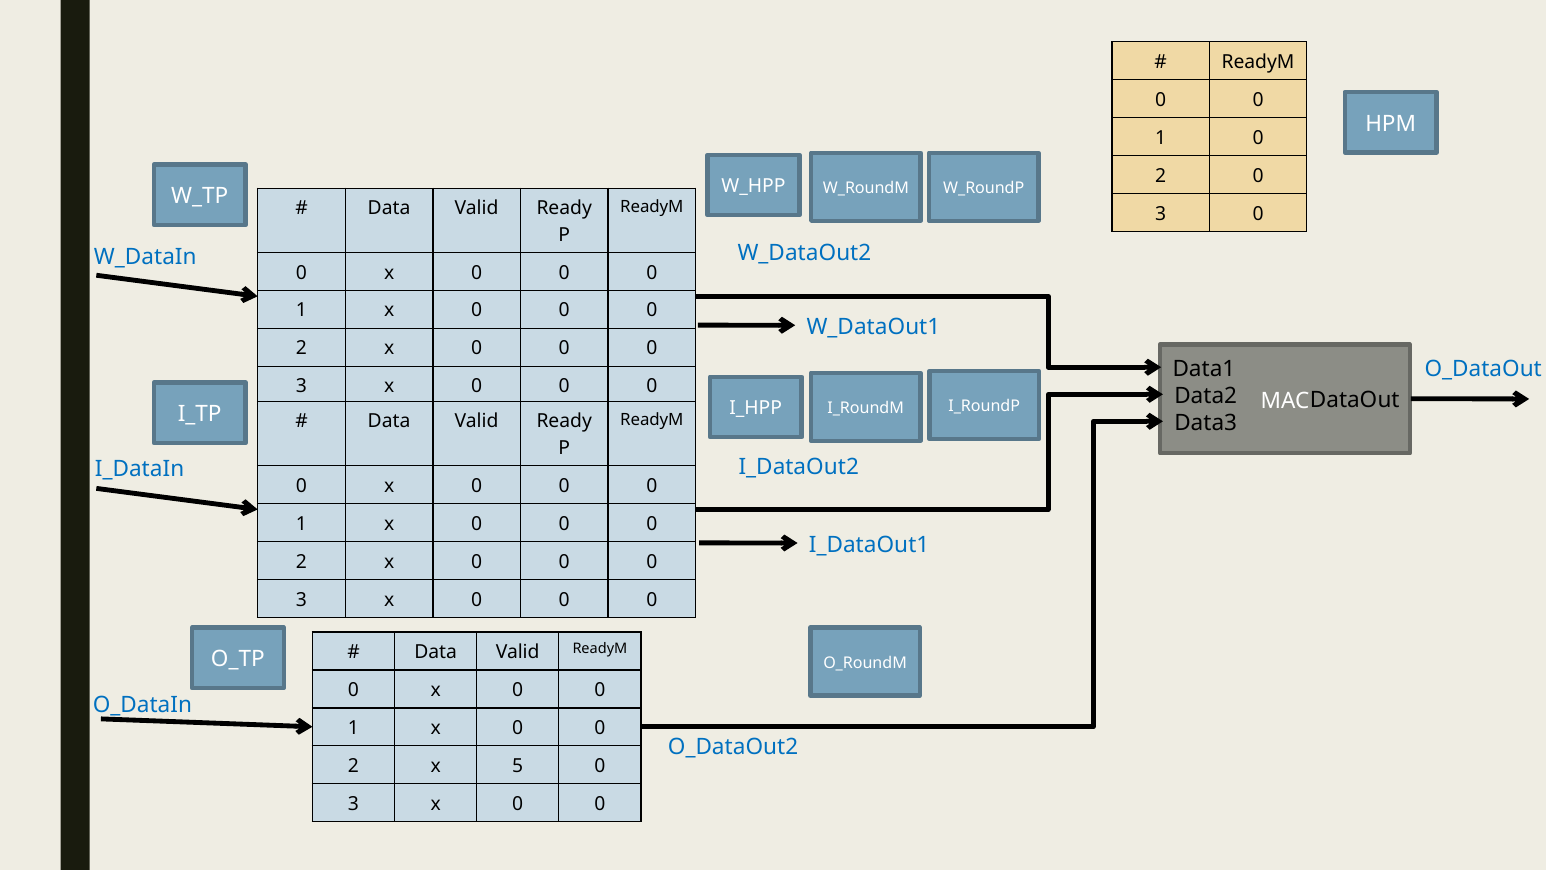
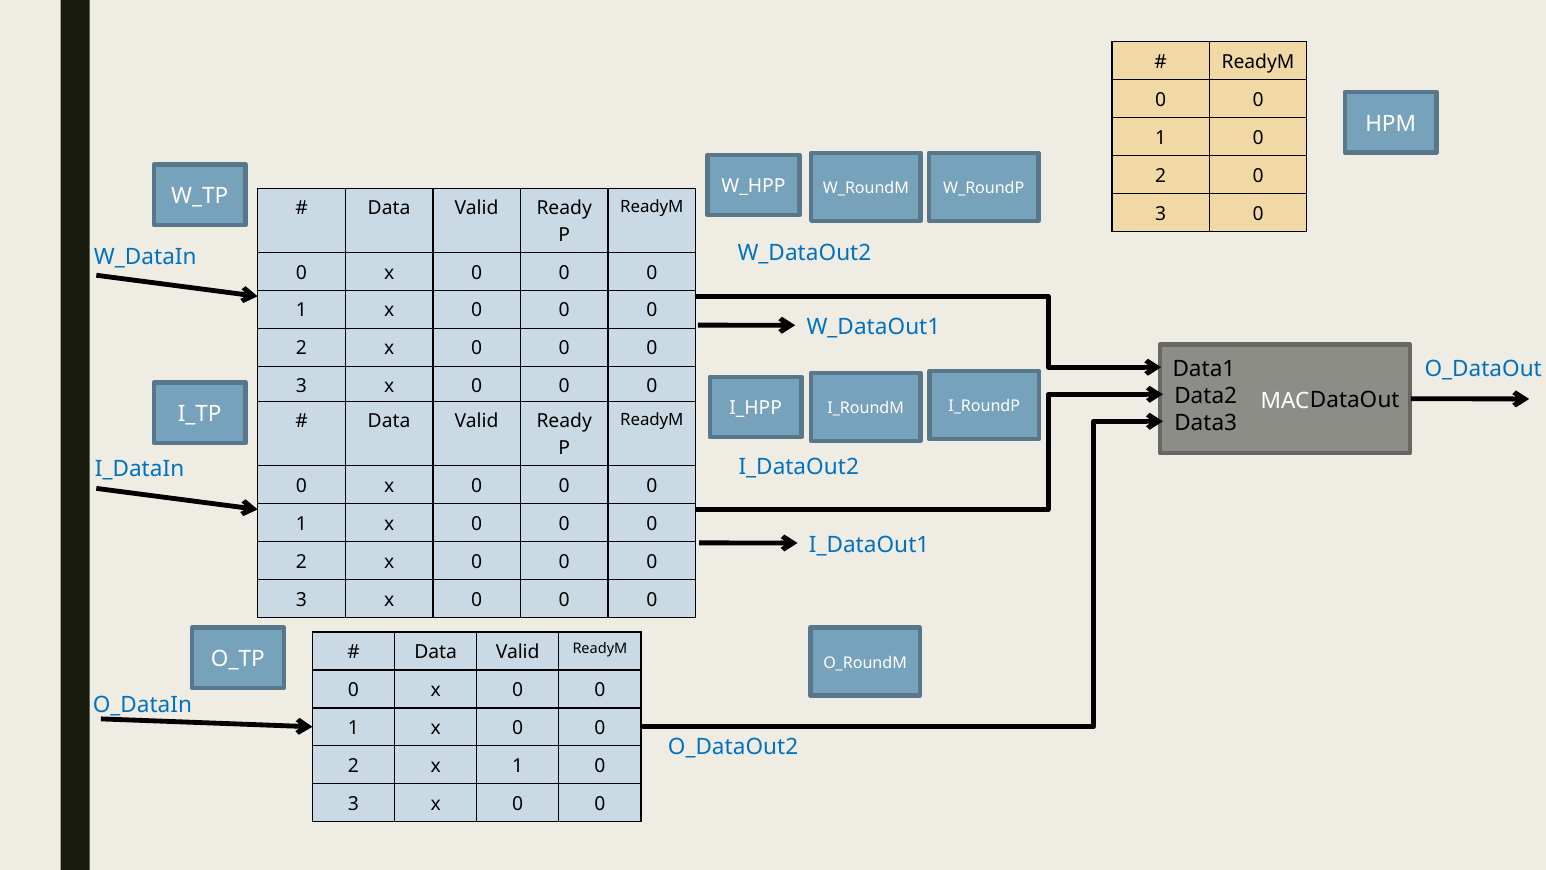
x 5: 5 -> 1 (518, 766)
